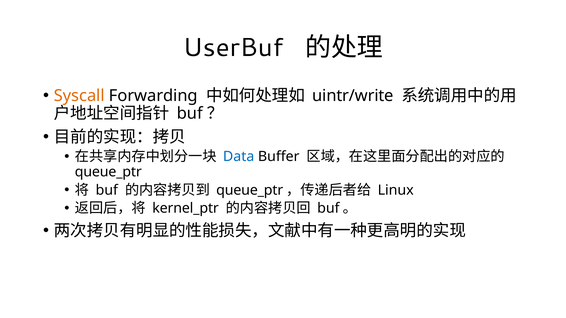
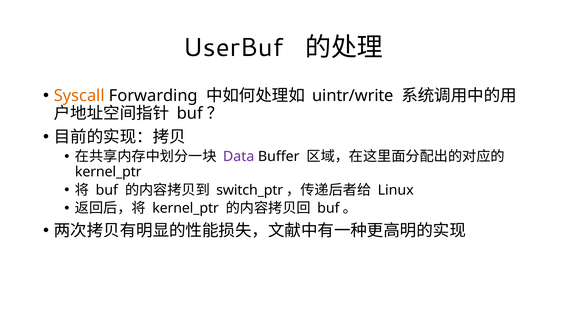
Data colour: blue -> purple (239, 157)
queue_ptr: queue_ptr -> kernel_ptr (108, 172)
queue_ptr: queue_ptr -> switch_ptr (250, 190)
